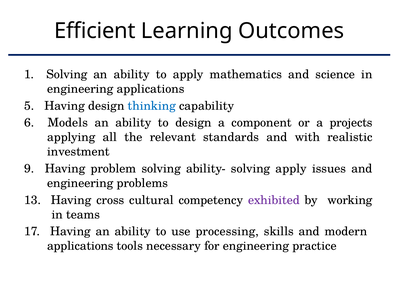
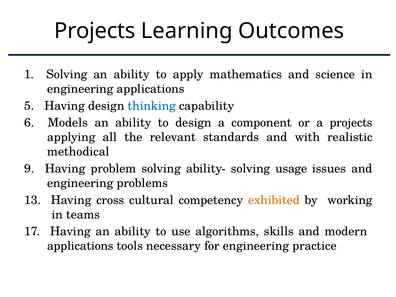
Efficient: Efficient -> Projects (95, 31)
investment: investment -> methodical (78, 152)
solving apply: apply -> usage (291, 169)
exhibited colour: purple -> orange (274, 200)
processing: processing -> algorithms (227, 231)
